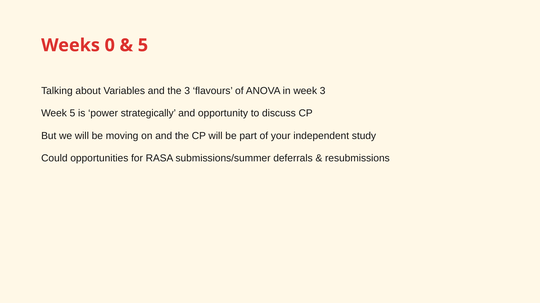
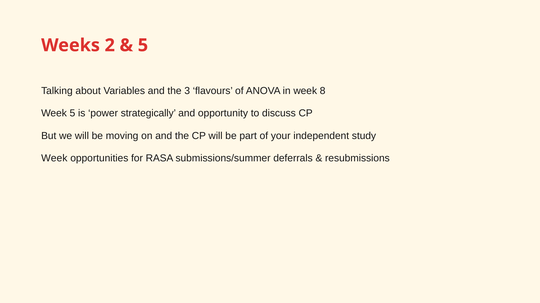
0: 0 -> 2 (110, 45)
week 3: 3 -> 8 (323, 91)
Could: Could -> Week (54, 159)
